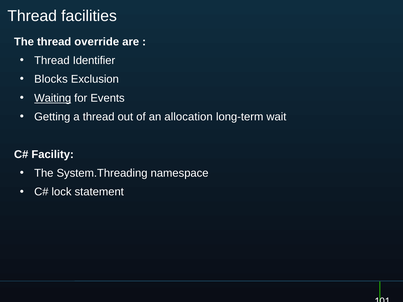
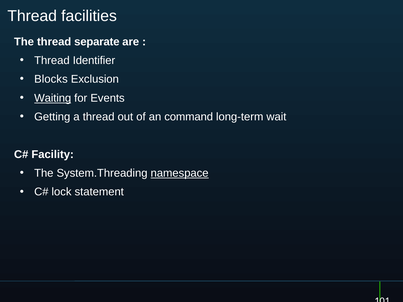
override: override -> separate (97, 42)
allocation: allocation -> command (189, 117)
namespace underline: none -> present (180, 173)
